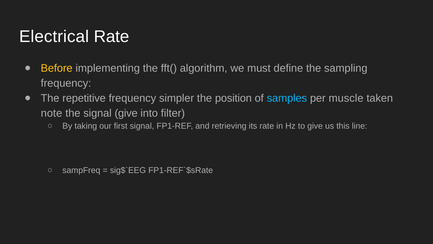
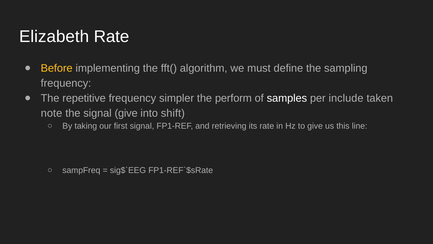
Electrical: Electrical -> Elizabeth (54, 37)
position: position -> perform (233, 98)
samples colour: light blue -> white (287, 98)
muscle: muscle -> include (346, 98)
filter: filter -> shift (173, 113)
